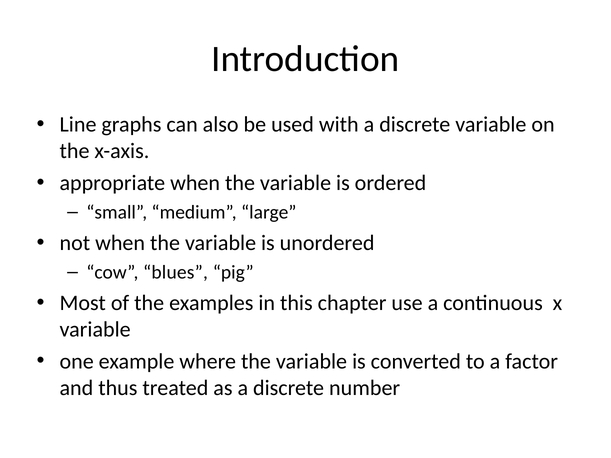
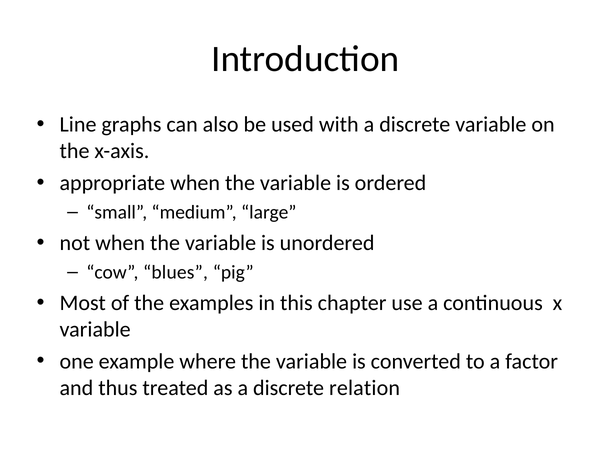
number: number -> relation (365, 388)
